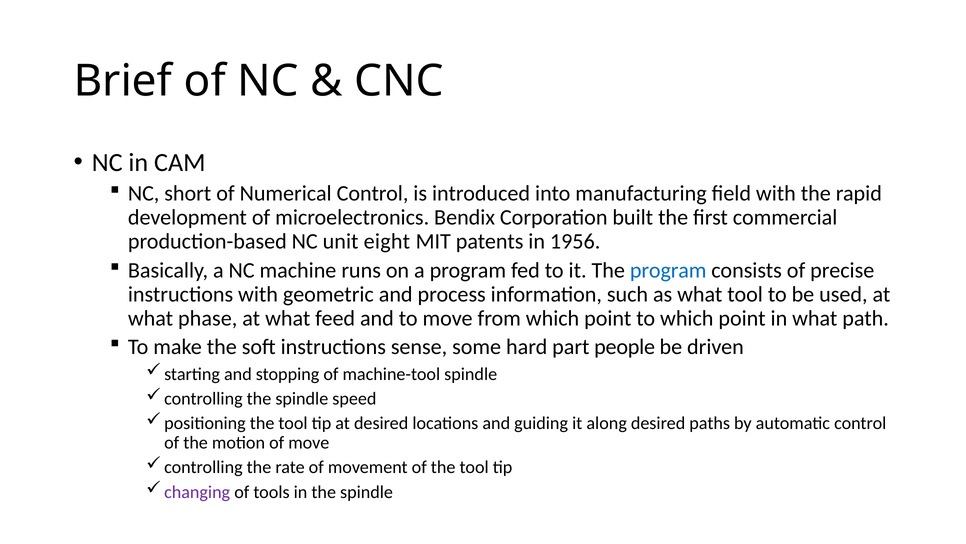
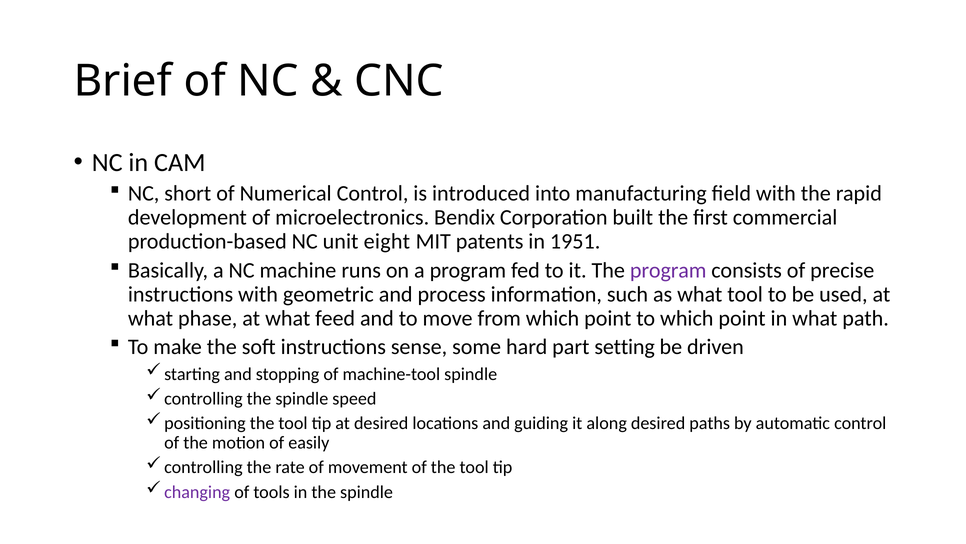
1956: 1956 -> 1951 (575, 241)
program colour: blue -> purple (668, 270)
people: people -> setting (625, 347)
of move: move -> easily (309, 442)
